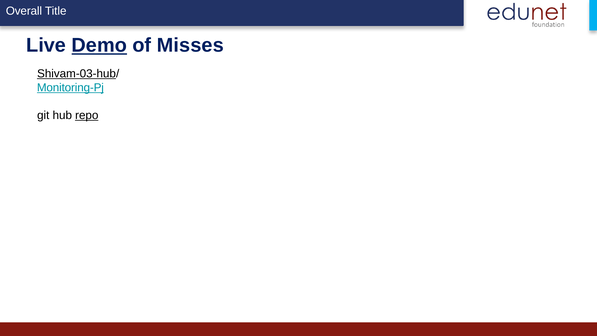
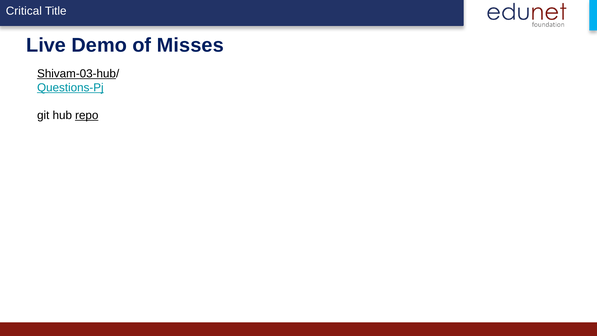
Overall: Overall -> Critical (24, 11)
Demo underline: present -> none (99, 45)
Monitoring-Pj: Monitoring-Pj -> Questions-Pj (70, 88)
